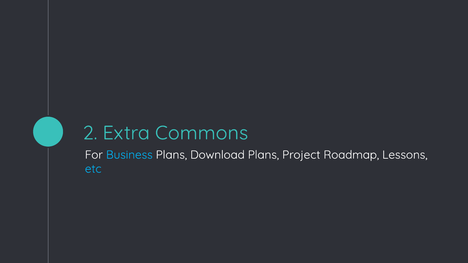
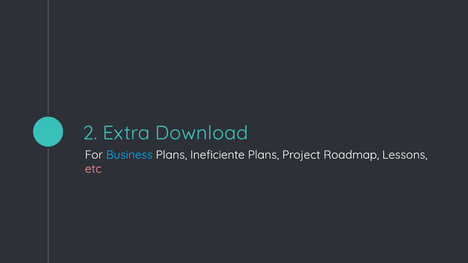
Commons: Commons -> Download (202, 133)
Download: Download -> Ineficiente (217, 155)
etc colour: light blue -> pink (93, 169)
